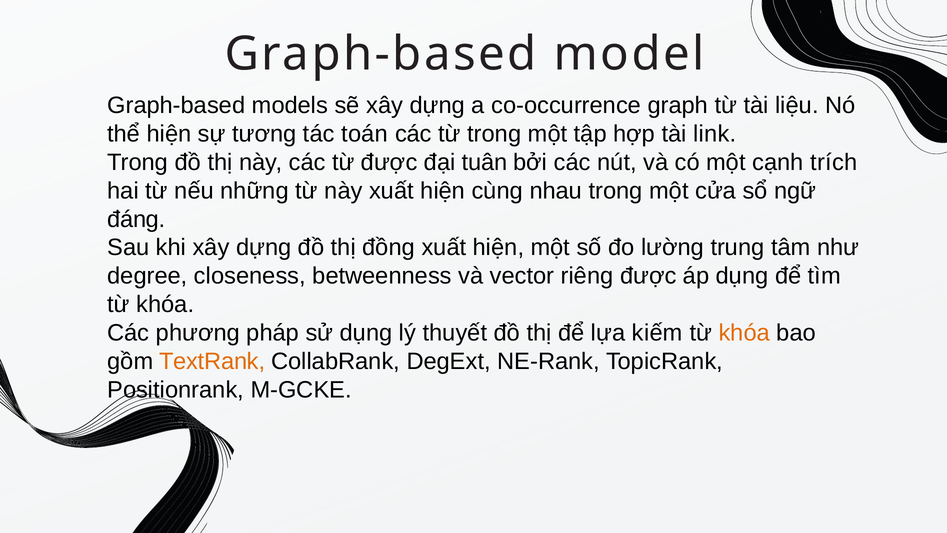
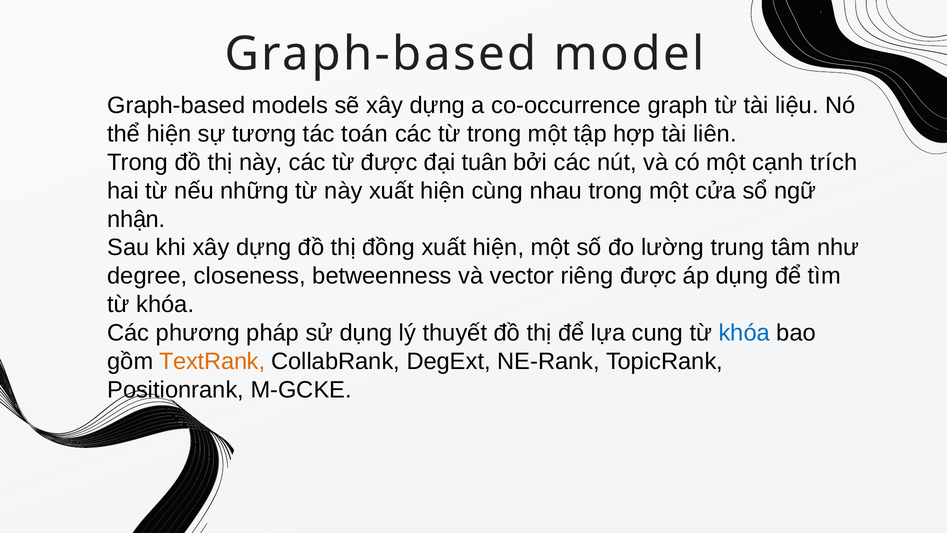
link: link -> liên (715, 134)
đáng: đáng -> nhận (136, 219)
kiếm: kiếm -> cung (657, 333)
khóa colour: orange -> blue (744, 333)
